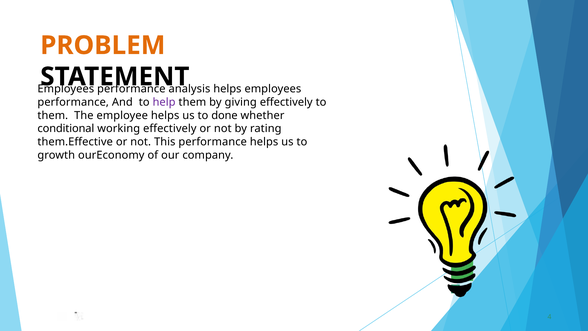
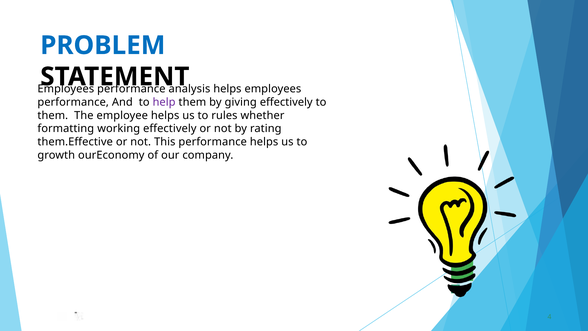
PROBLEM colour: orange -> blue (103, 45)
done: done -> rules (224, 115)
conditional: conditional -> formatting (66, 129)
